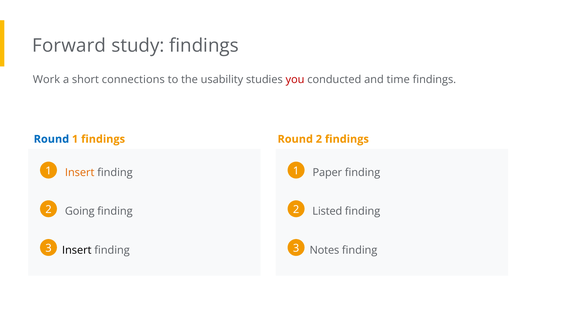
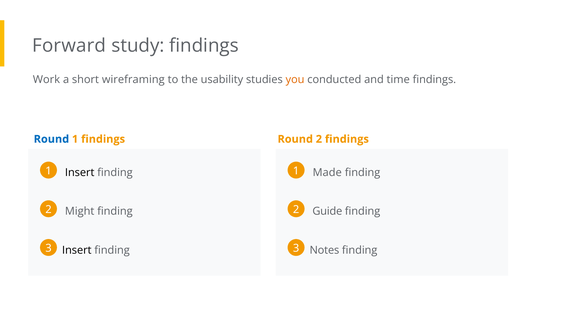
connections: connections -> wireframing (133, 80)
you colour: red -> orange (295, 80)
Insert colour: orange -> black (80, 173)
Paper: Paper -> Made (327, 173)
Going: Going -> Might (80, 212)
Listed: Listed -> Guide (327, 212)
